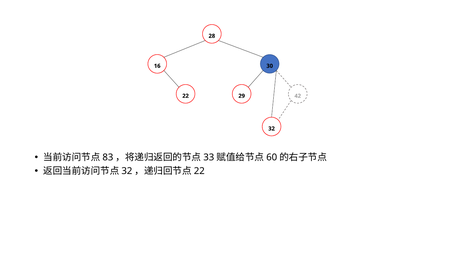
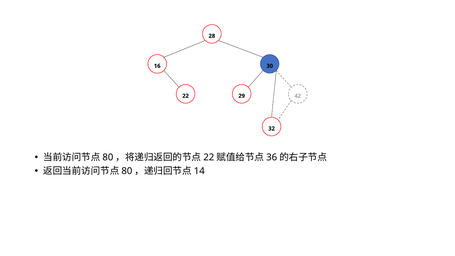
83: 83 -> 80 (108, 157)
33: 33 -> 22 (209, 157)
60: 60 -> 36 (272, 157)
32: 32 -> 80 (127, 171)
22: 22 -> 14 (199, 171)
